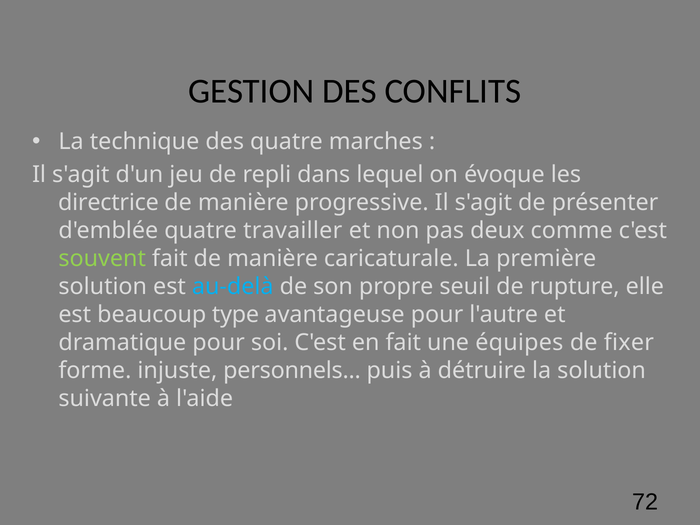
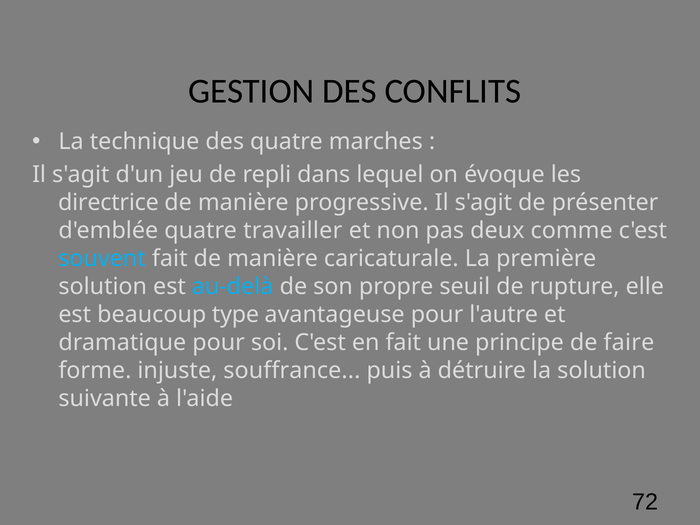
souvent colour: light green -> light blue (102, 258)
équipes: équipes -> principe (519, 342)
fixer: fixer -> faire (629, 342)
personnels: personnels -> souffrance (292, 370)
